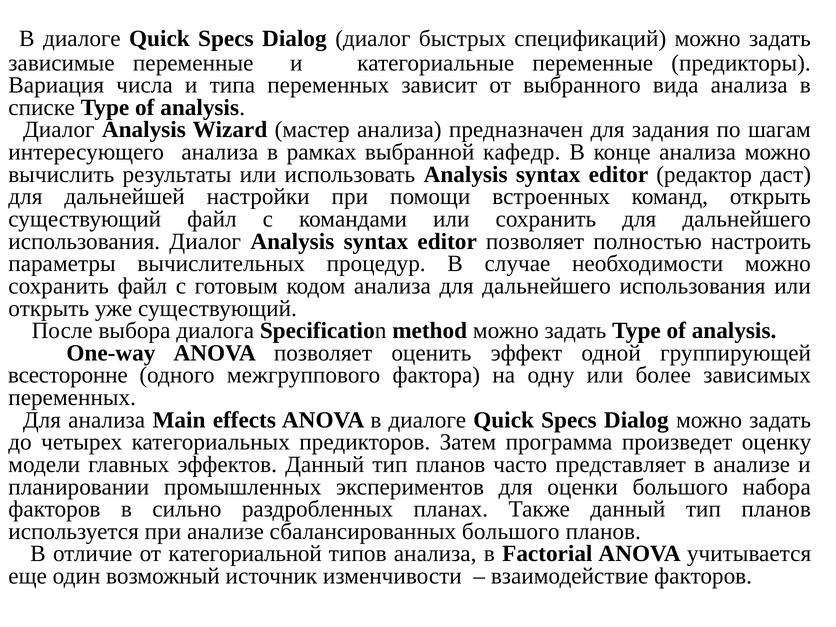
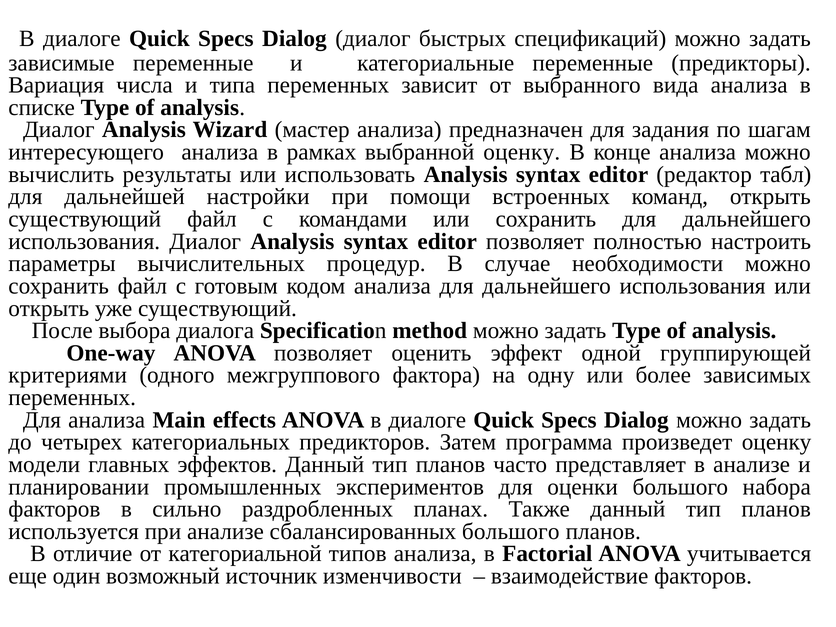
выбранной кафедр: кафедр -> оценку (522, 152)
даст: даст -> табл (786, 174)
всесторонне: всесторонне -> критериями (68, 375)
